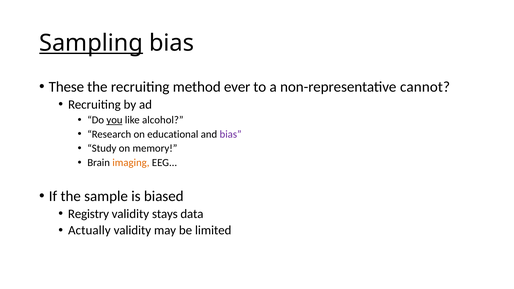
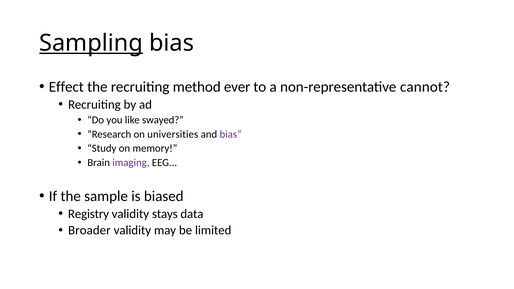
These: These -> Effect (66, 87)
you underline: present -> none (114, 120)
alcohol: alcohol -> swayed (163, 120)
educational: educational -> universities (173, 134)
imaging colour: orange -> purple (131, 163)
Actually: Actually -> Broader (89, 230)
